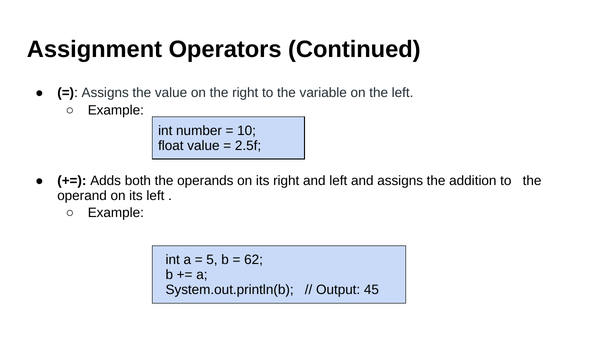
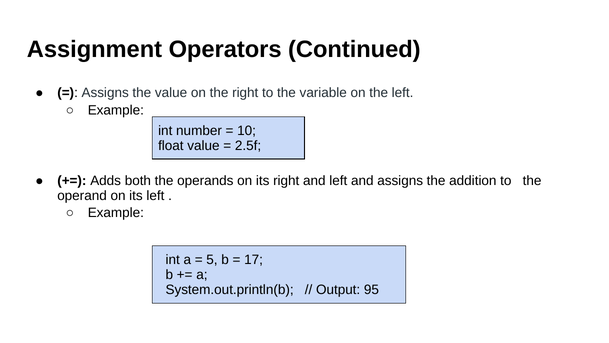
62: 62 -> 17 (254, 259)
45: 45 -> 95 (371, 289)
